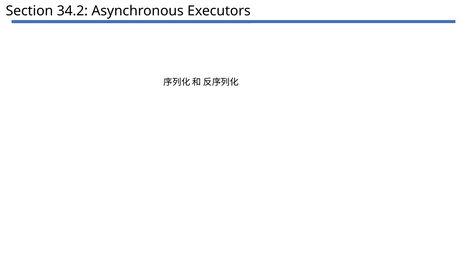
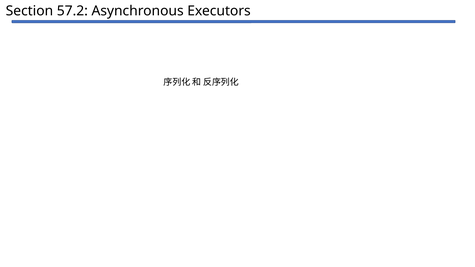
34.2: 34.2 -> 57.2 (72, 11)
